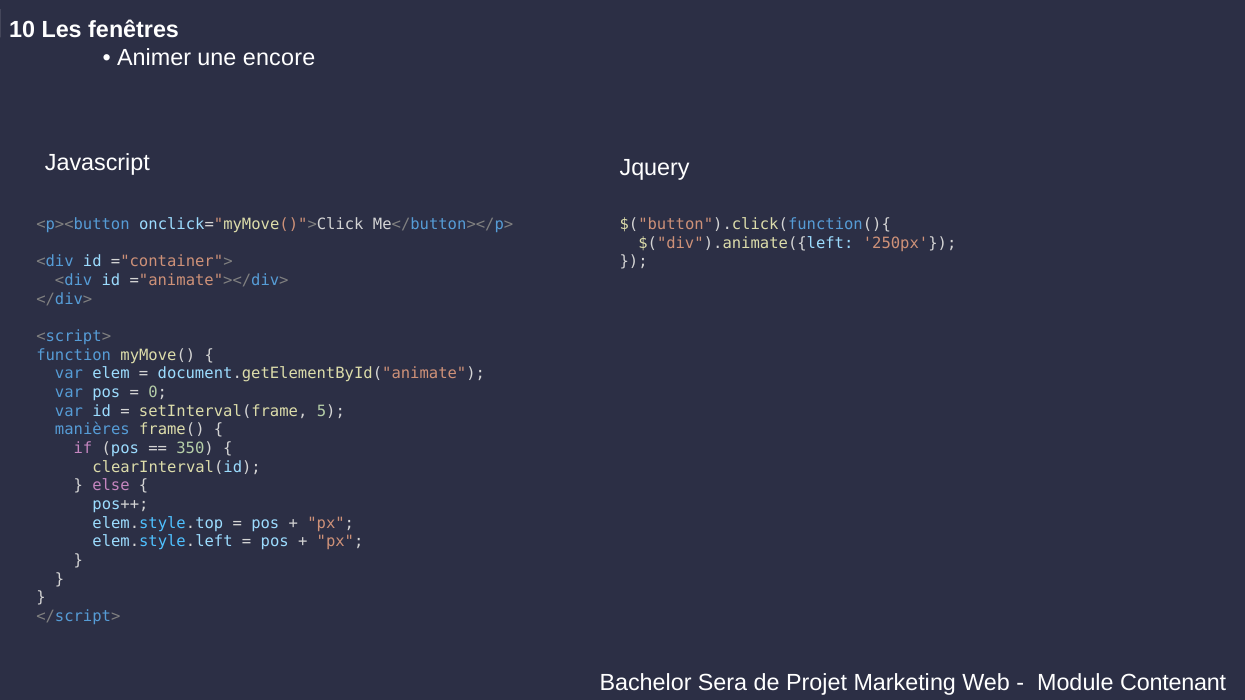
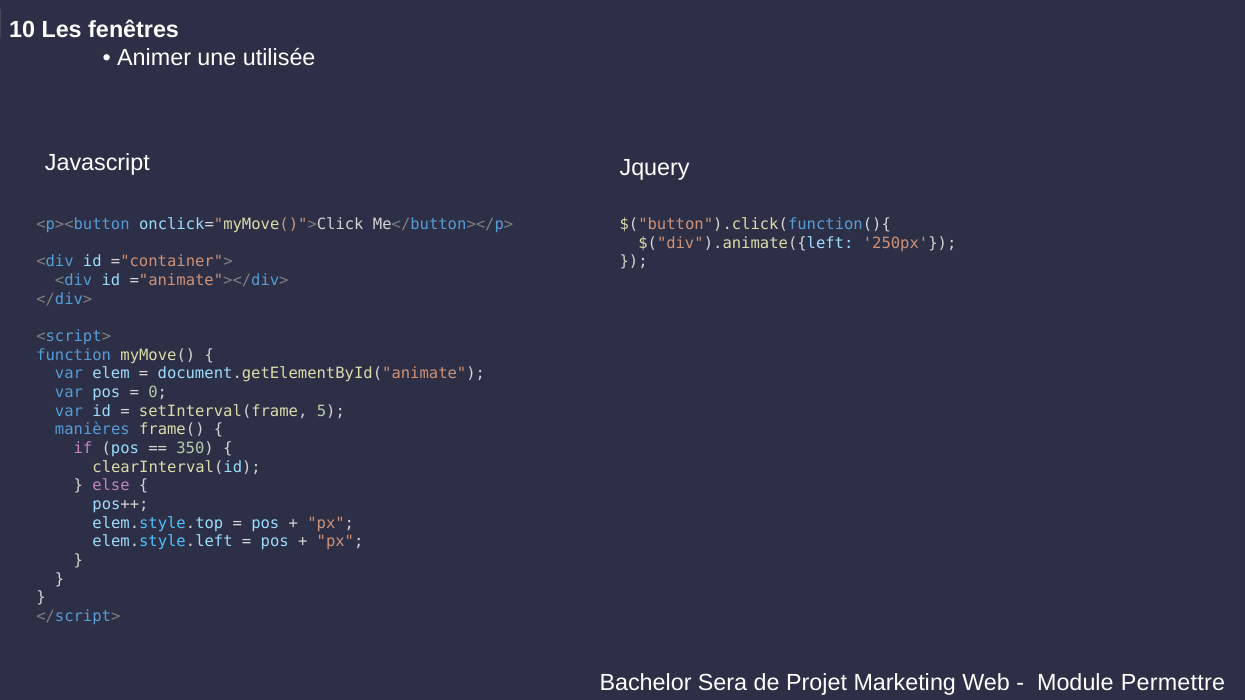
encore: encore -> utilisée (279, 57)
Contenant: Contenant -> Permettre (1173, 683)
